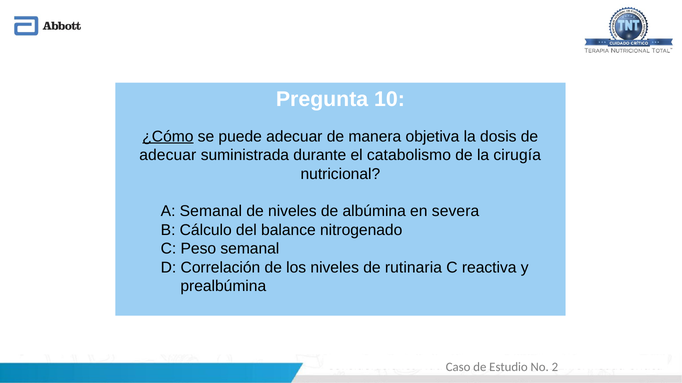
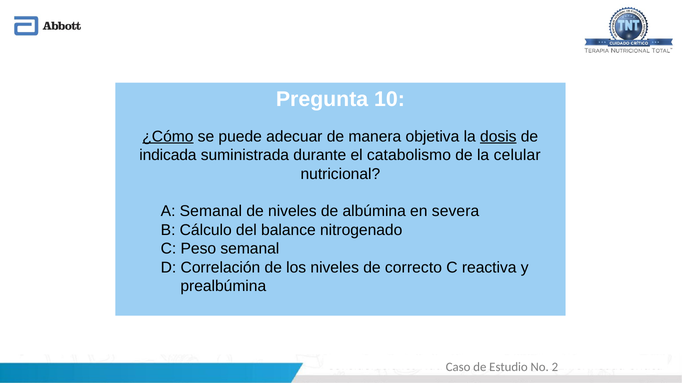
dosis underline: none -> present (498, 137)
adecuar: adecuar -> indicada (168, 155)
cirugía: cirugía -> celular (517, 155)
rutinaria: rutinaria -> correcto (413, 268)
